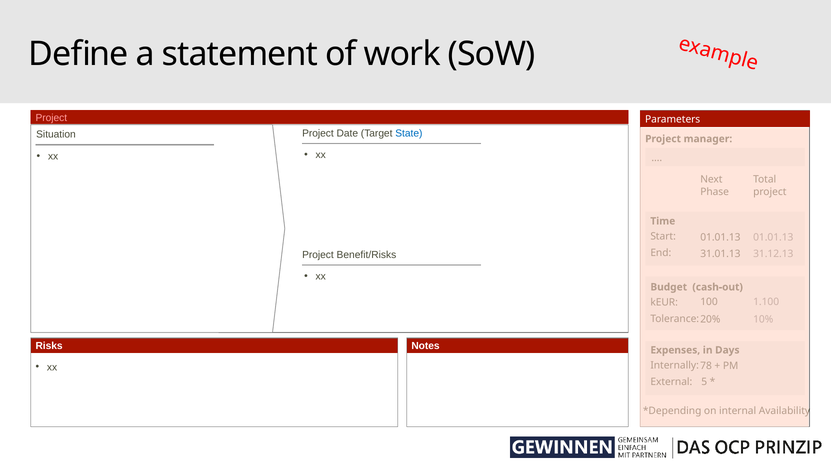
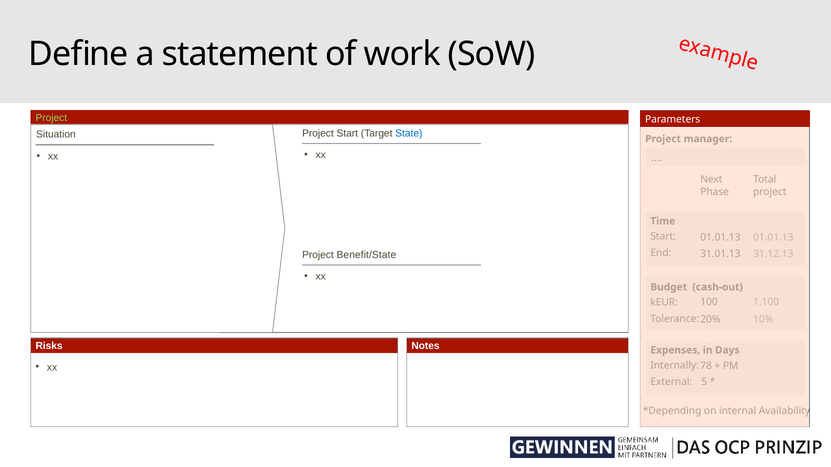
Project colour: pink -> light green (51, 118)
Date: Date -> Start (347, 134)
Benefit/Risks: Benefit/Risks -> Benefit/State (366, 255)
